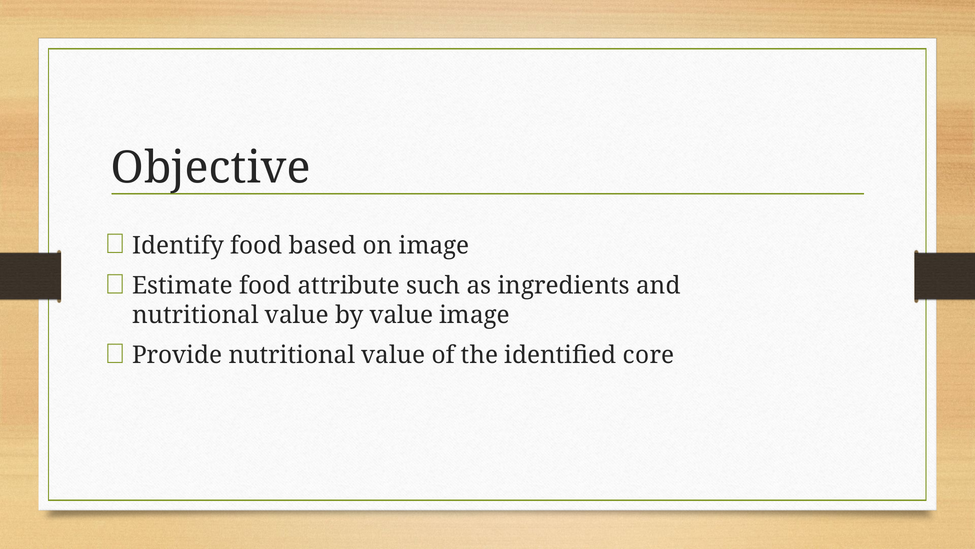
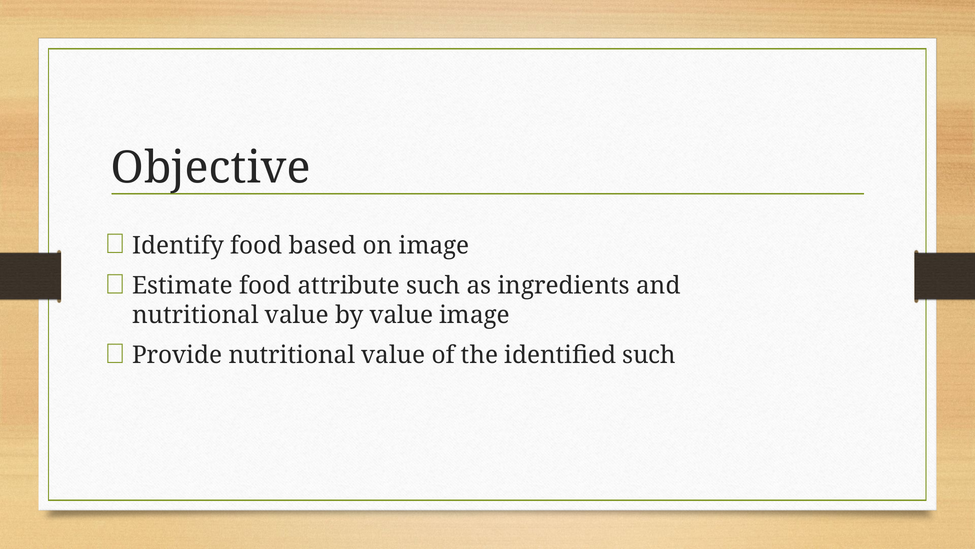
identified core: core -> such (649, 355)
